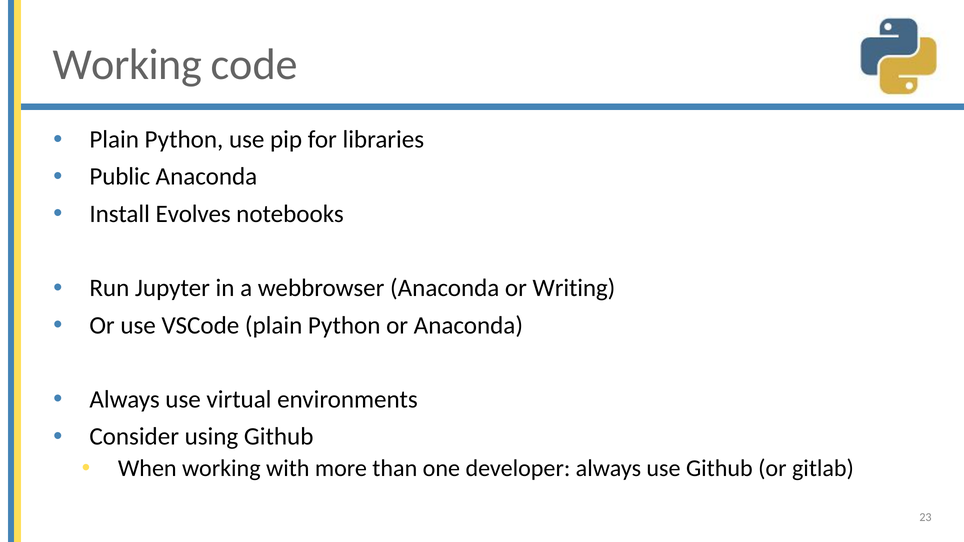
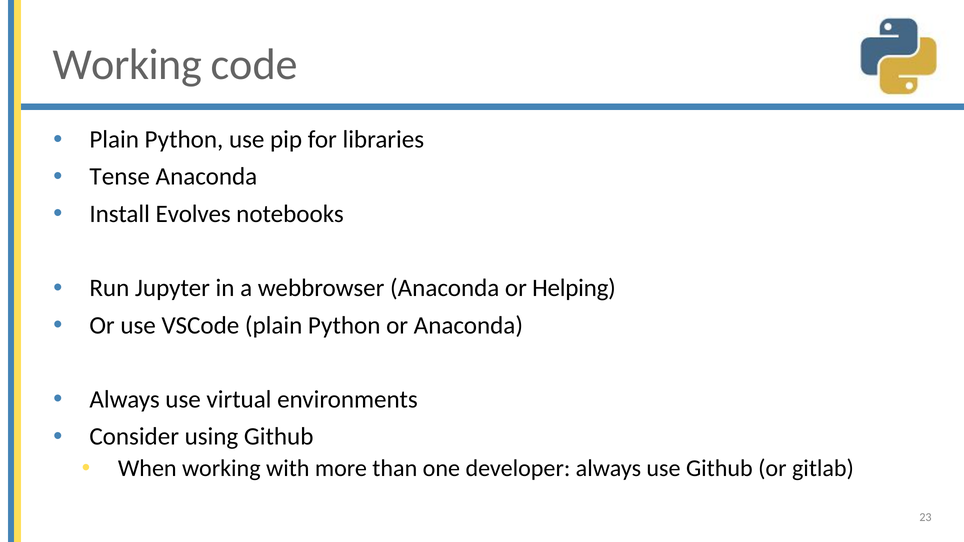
Public: Public -> Tense (120, 177)
Writing: Writing -> Helping (574, 288)
